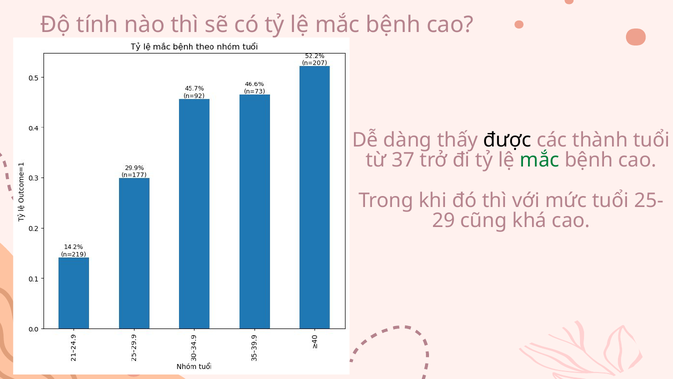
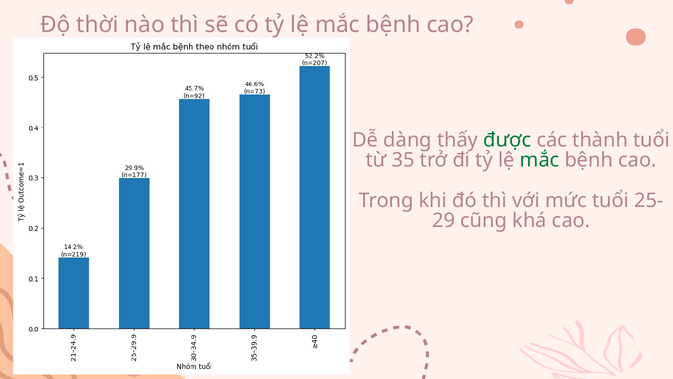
tính: tính -> thời (97, 25)
được colour: black -> green (507, 140)
37: 37 -> 35 (403, 160)
